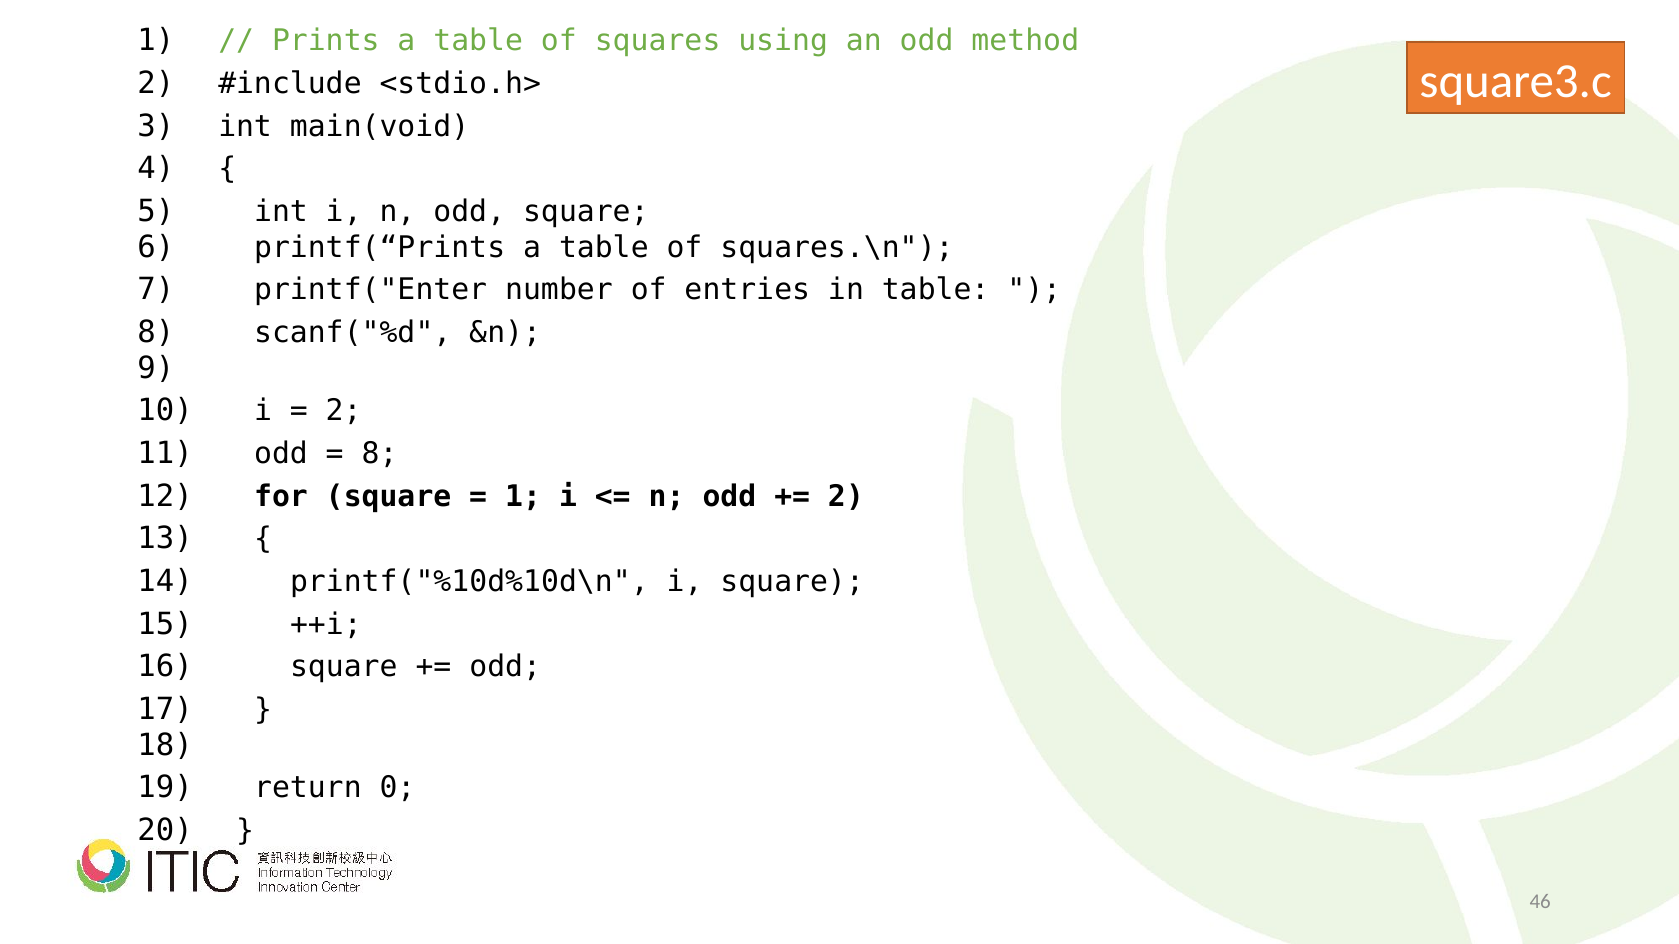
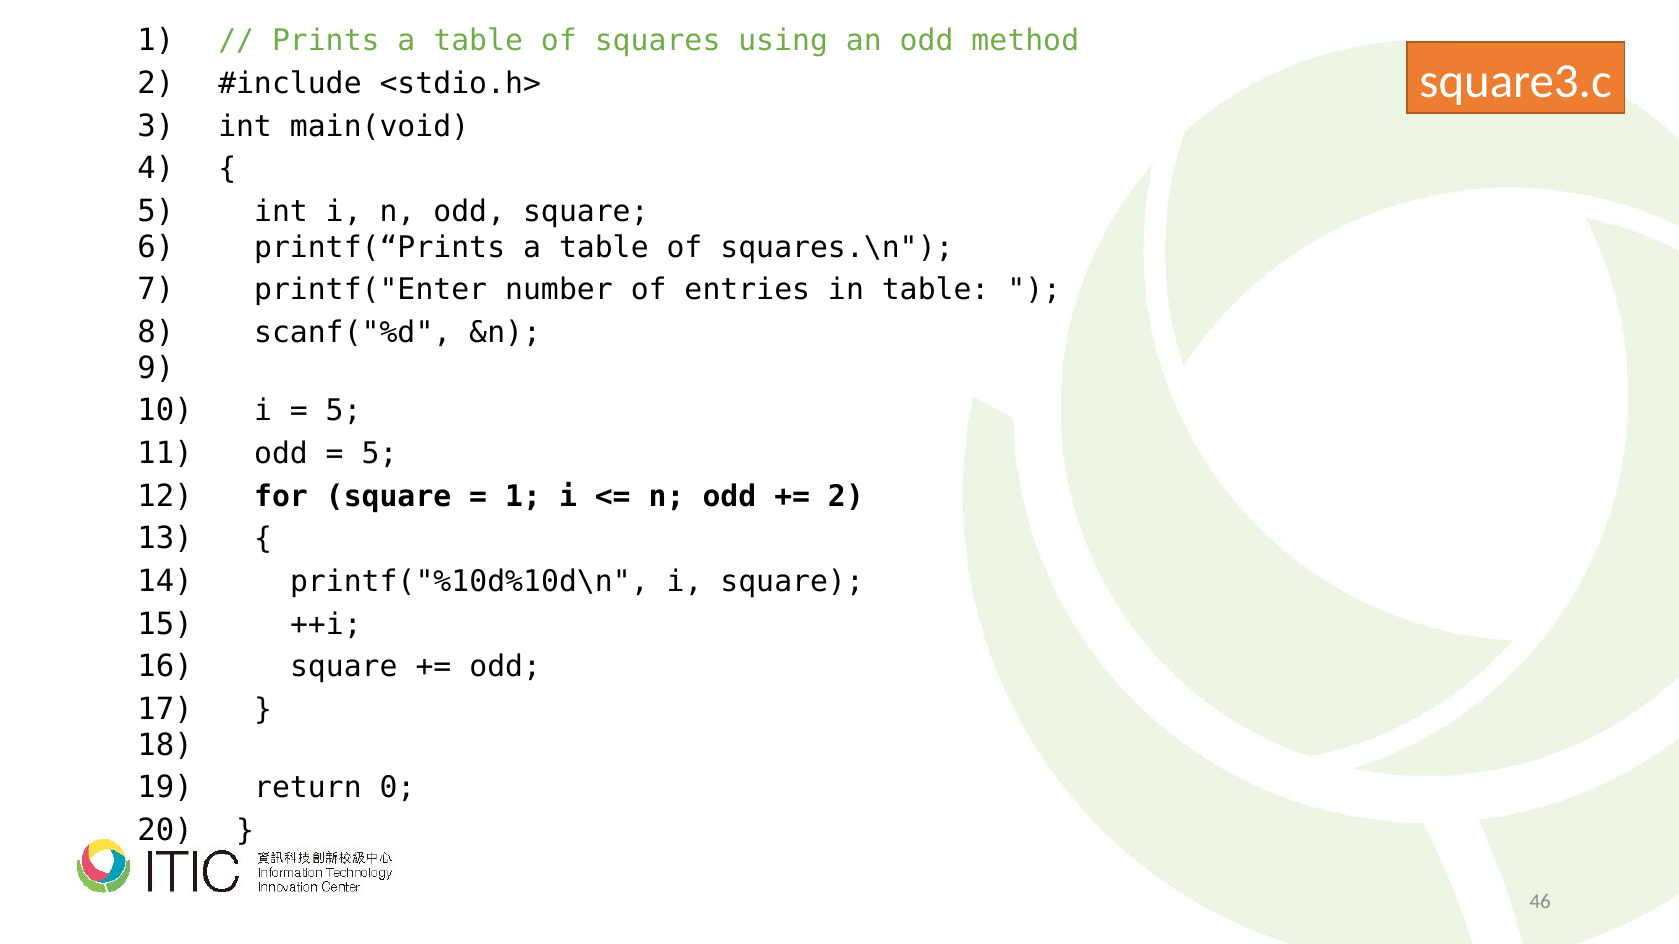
2: 2 -> 5 (344, 411)
8: 8 -> 5 (380, 454)
